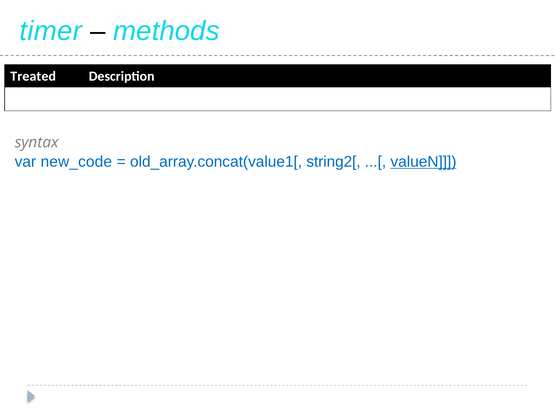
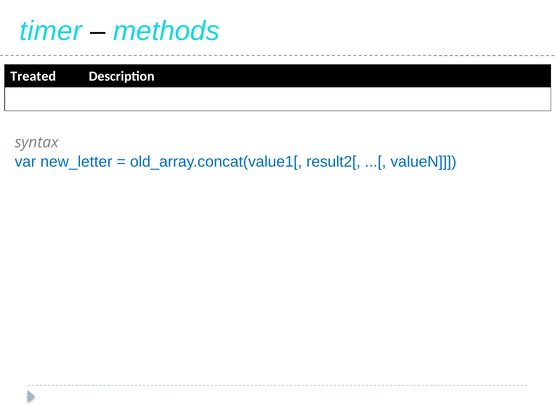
new_code: new_code -> new_letter (76, 162)
string2[: string2[ -> result2[ (333, 162)
valueN underline: present -> none (423, 162)
